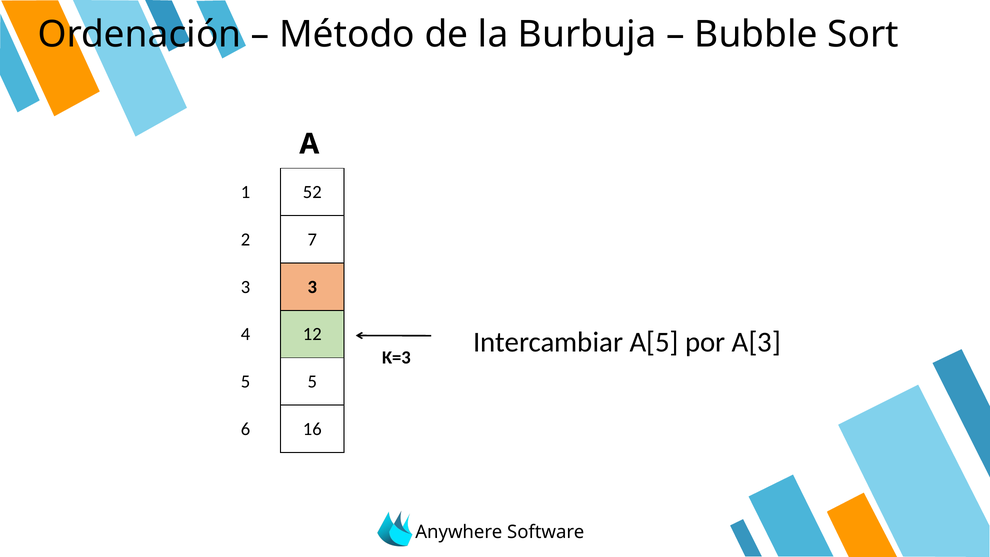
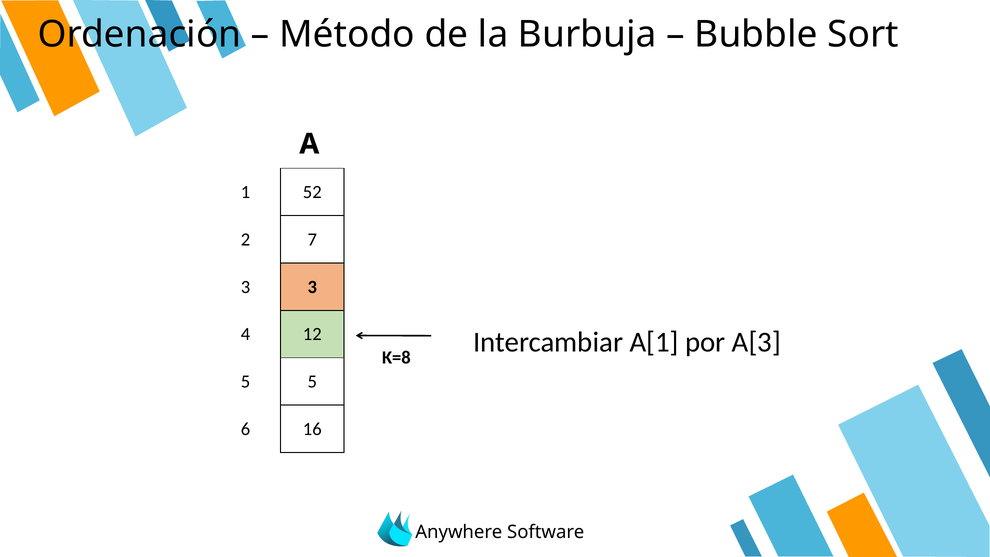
Κ=3: Κ=3 -> Κ=8 (396, 357)
A[5: A[5 -> A[1 (654, 342)
